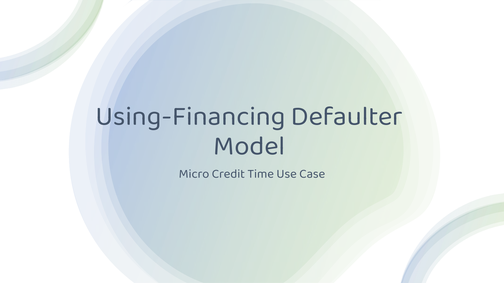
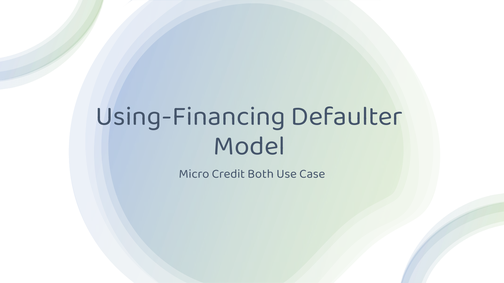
Time: Time -> Both (261, 174)
